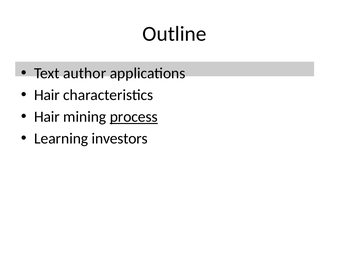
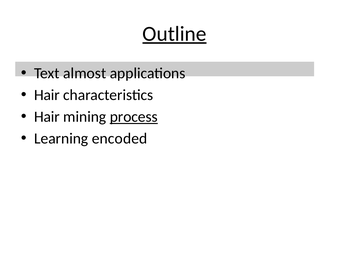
Outline underline: none -> present (174, 34)
author: author -> almost (85, 73)
investors: investors -> encoded (120, 138)
